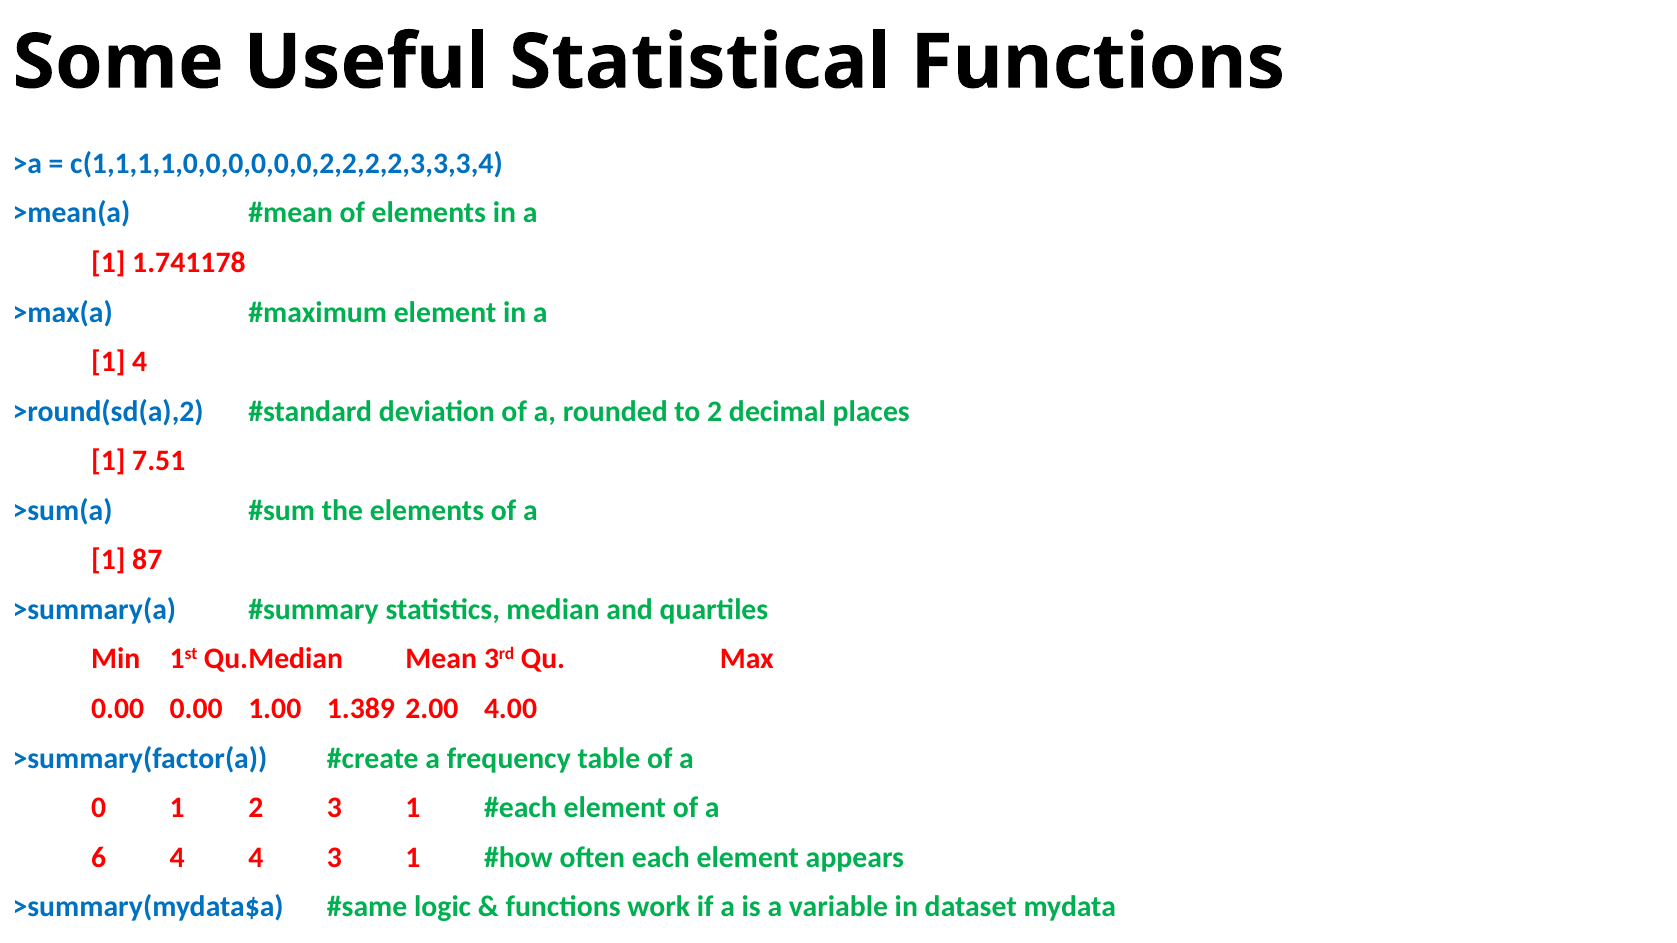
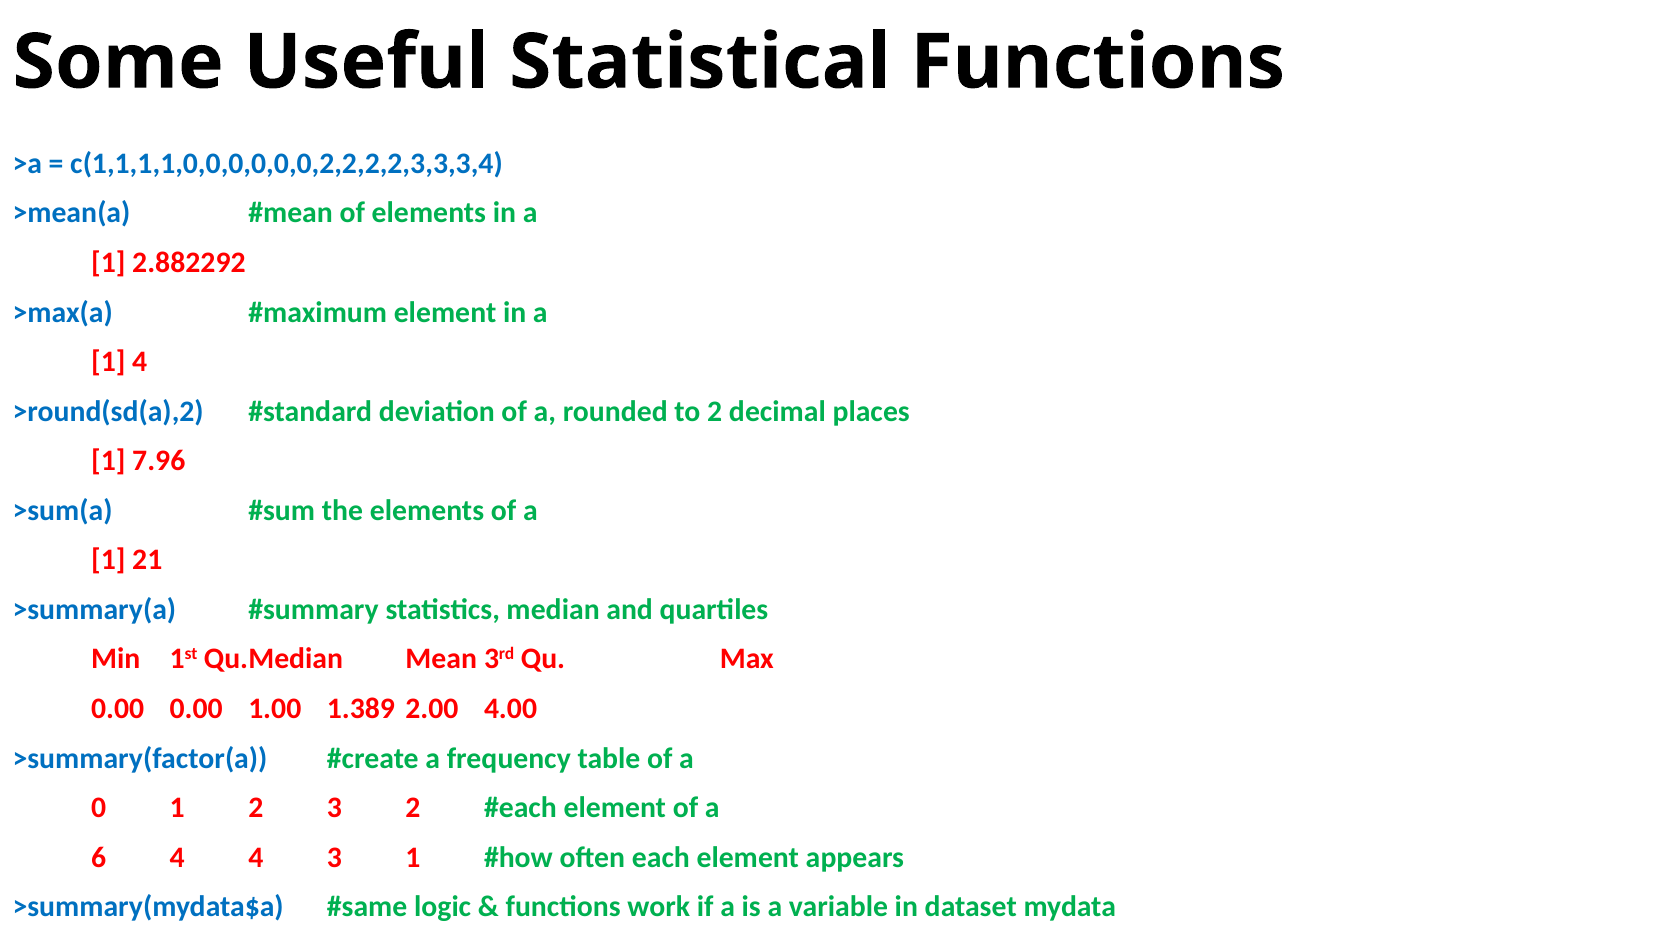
1.741178: 1.741178 -> 2.882292 (189, 263)
7.51: 7.51 -> 7.96 (159, 461)
87: 87 -> 21 (147, 560)
2 3 1: 1 -> 2 (413, 808)
